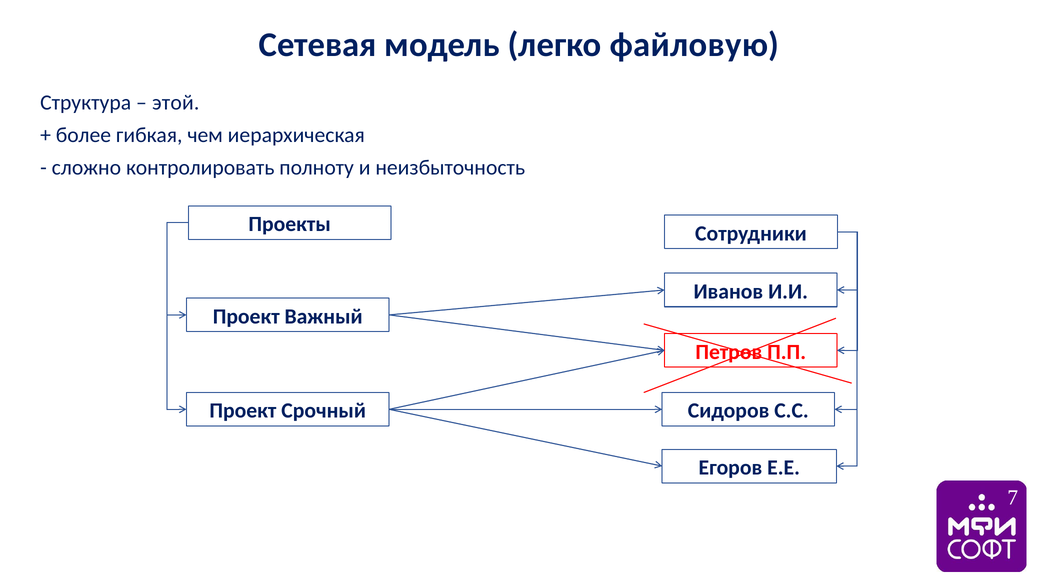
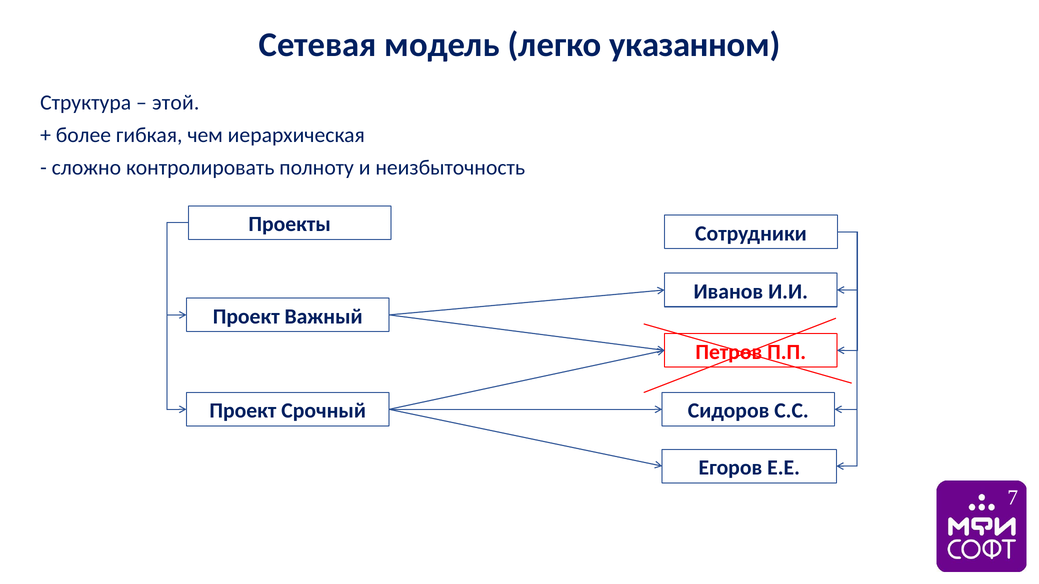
файловую: файловую -> указанном (695, 45)
